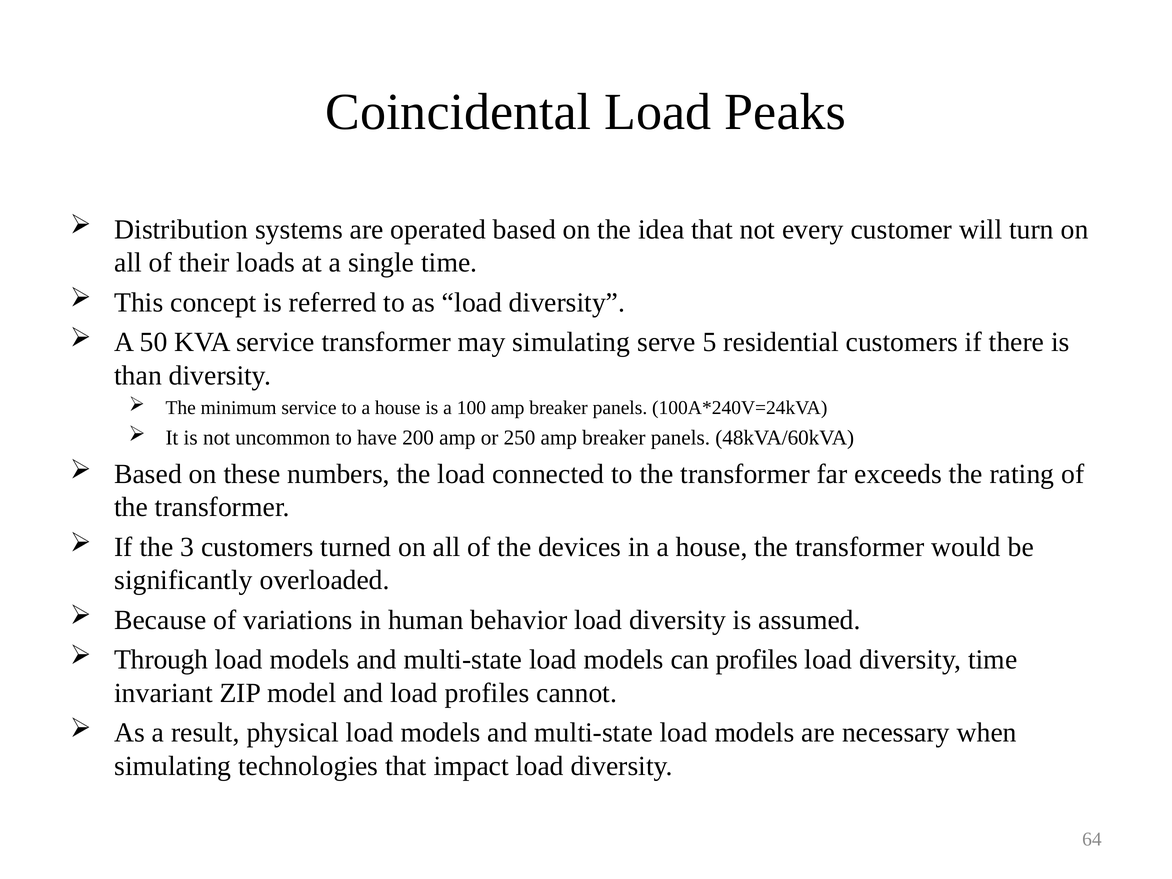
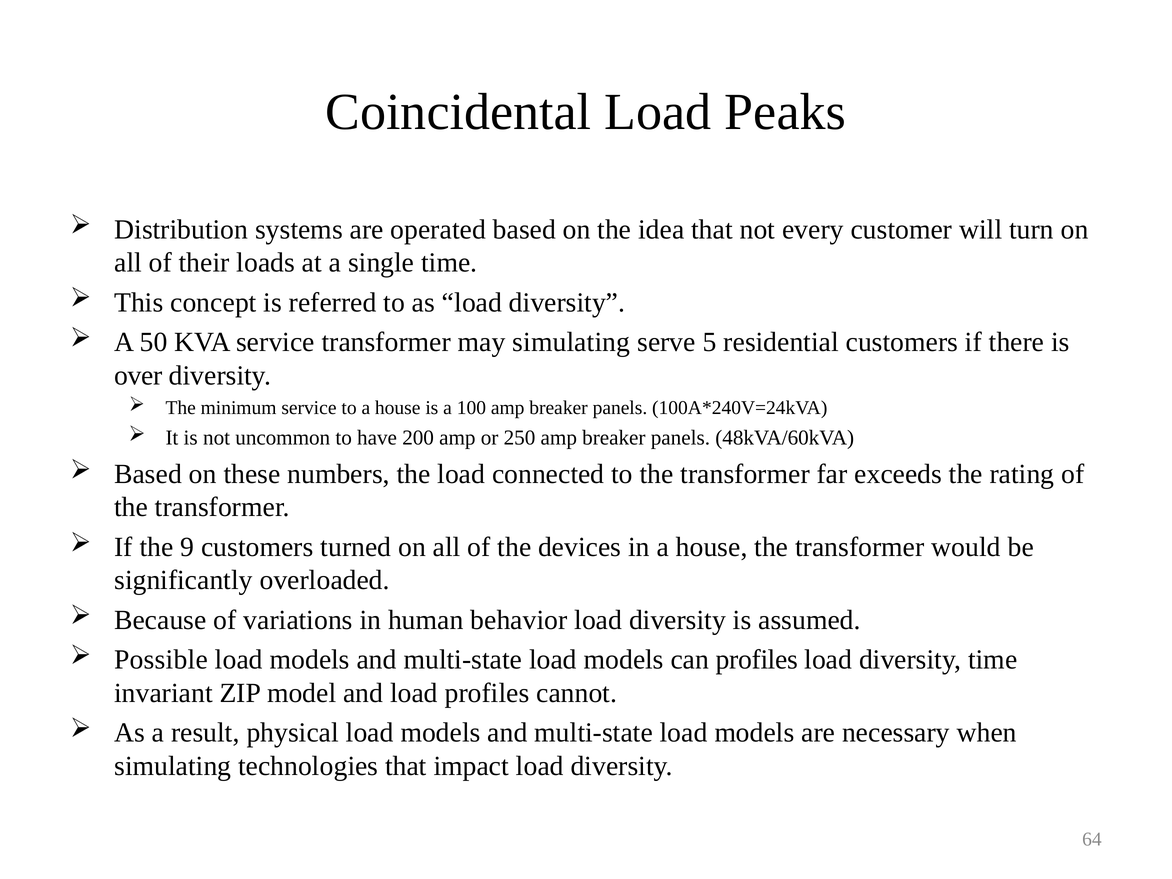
than: than -> over (138, 375)
3: 3 -> 9 (187, 547)
Through: Through -> Possible (161, 660)
